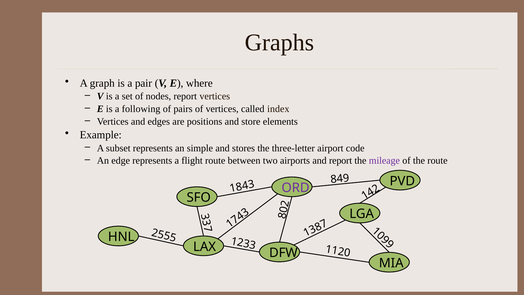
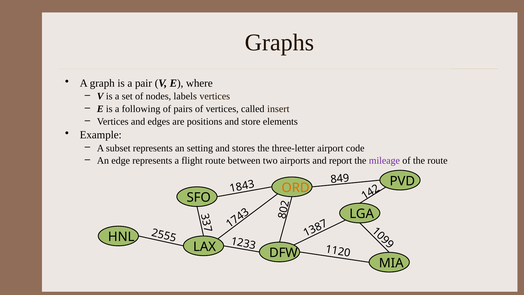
nodes report: report -> labels (185, 96)
index: index -> insert (278, 109)
simple: simple -> setting (200, 148)
ORD colour: purple -> orange (296, 188)
